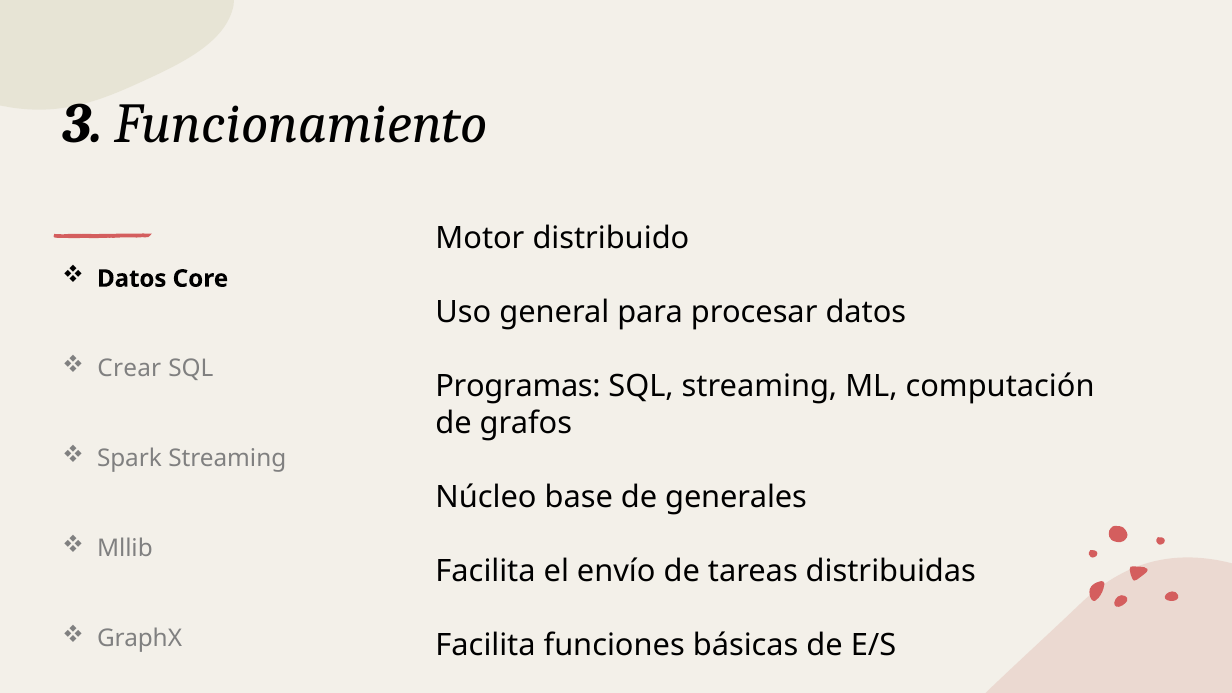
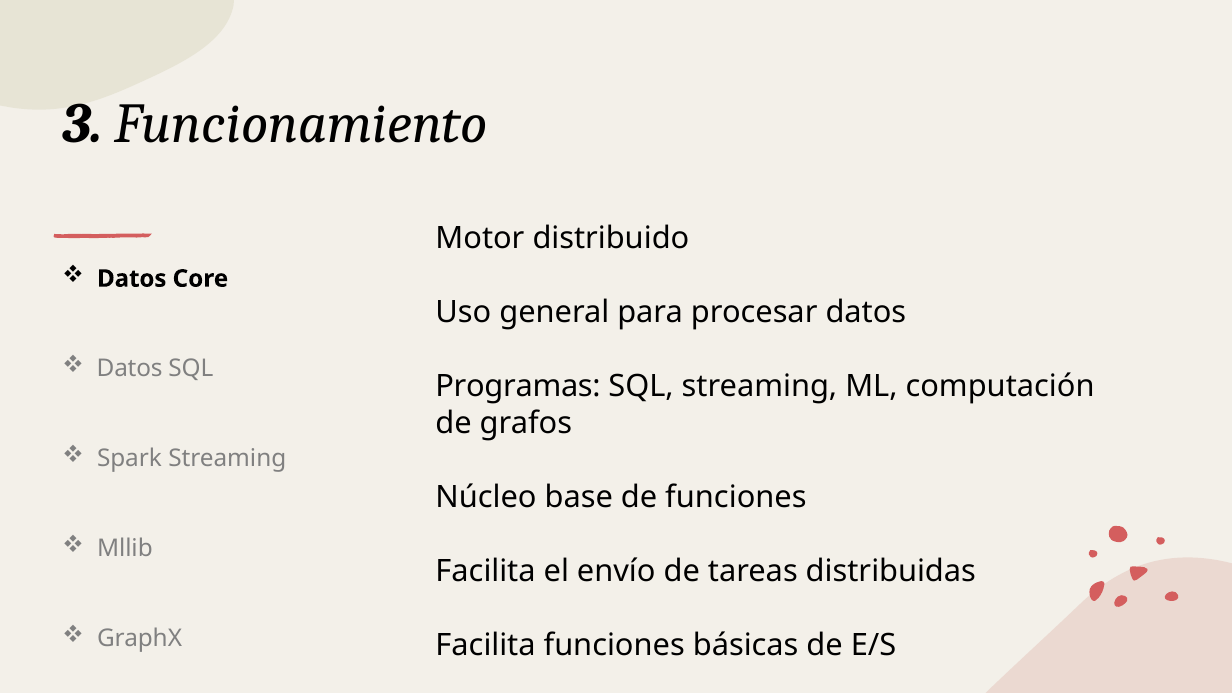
Crear: Crear -> Datos (130, 369)
de generales: generales -> funciones (736, 497)
